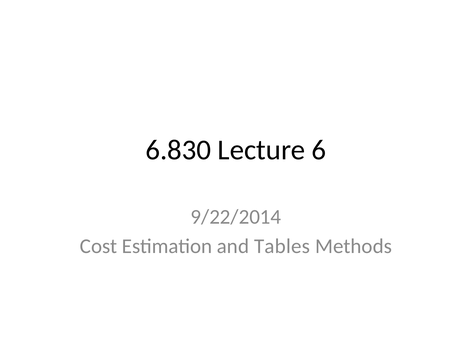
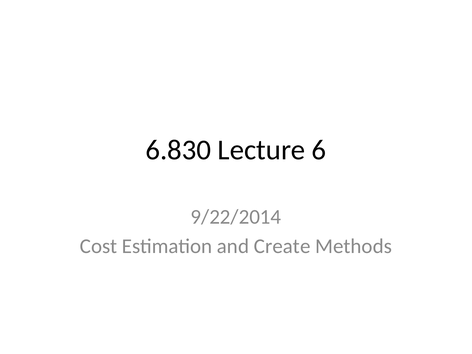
Tables: Tables -> Create (282, 246)
